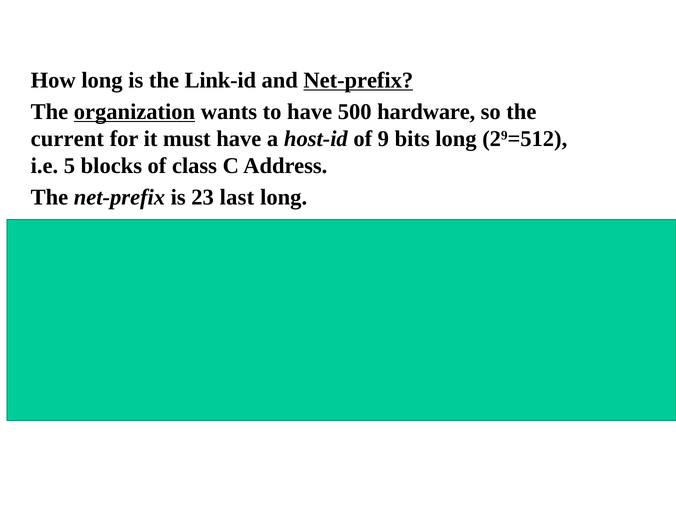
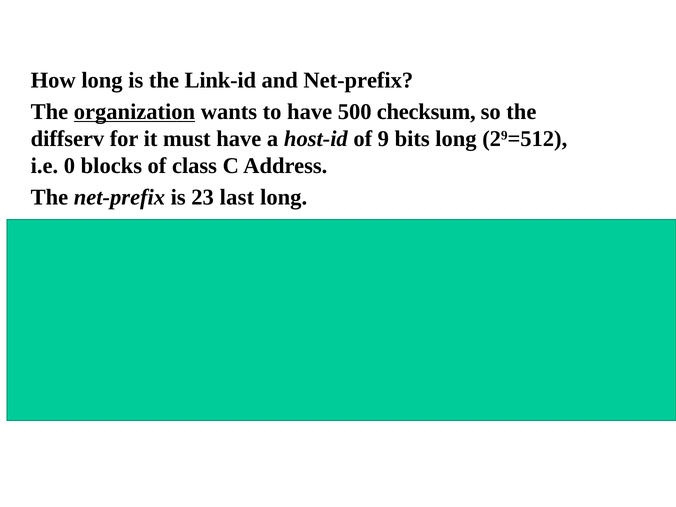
Net-prefix underline: present -> none (358, 80)
hardware: hardware -> checksum (426, 112)
current: current -> diffserv (67, 139)
5: 5 -> 0 (69, 166)
